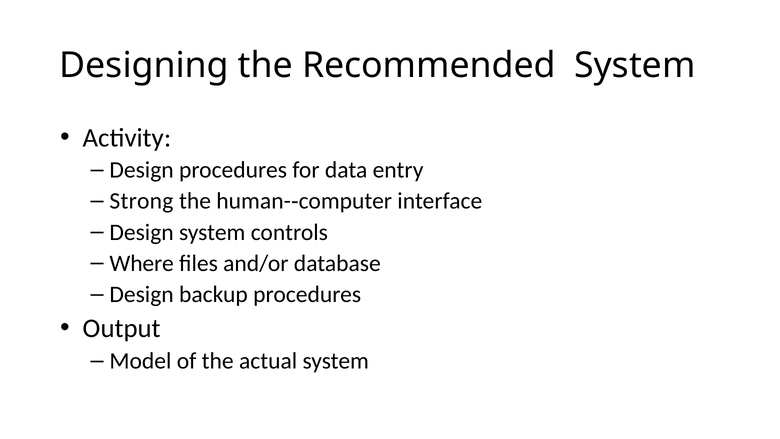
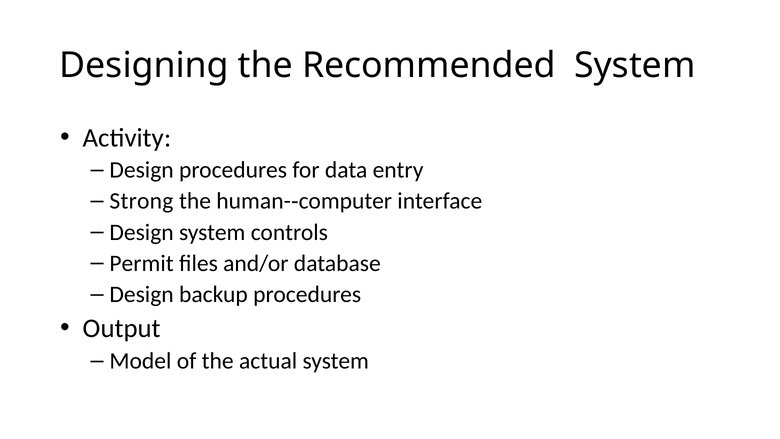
Where: Where -> Permit (142, 263)
